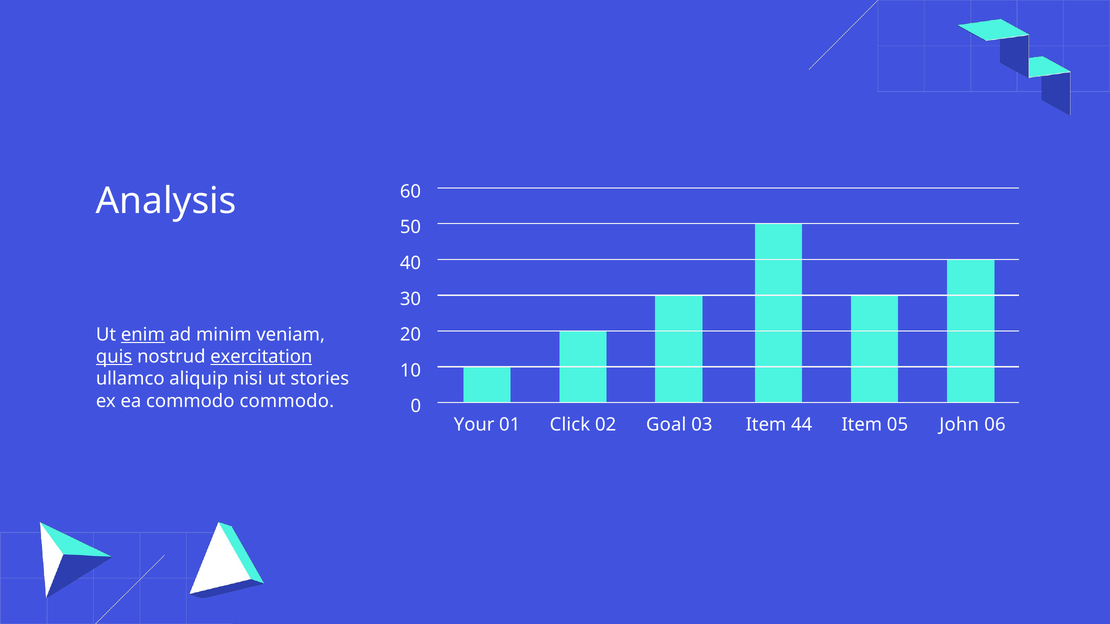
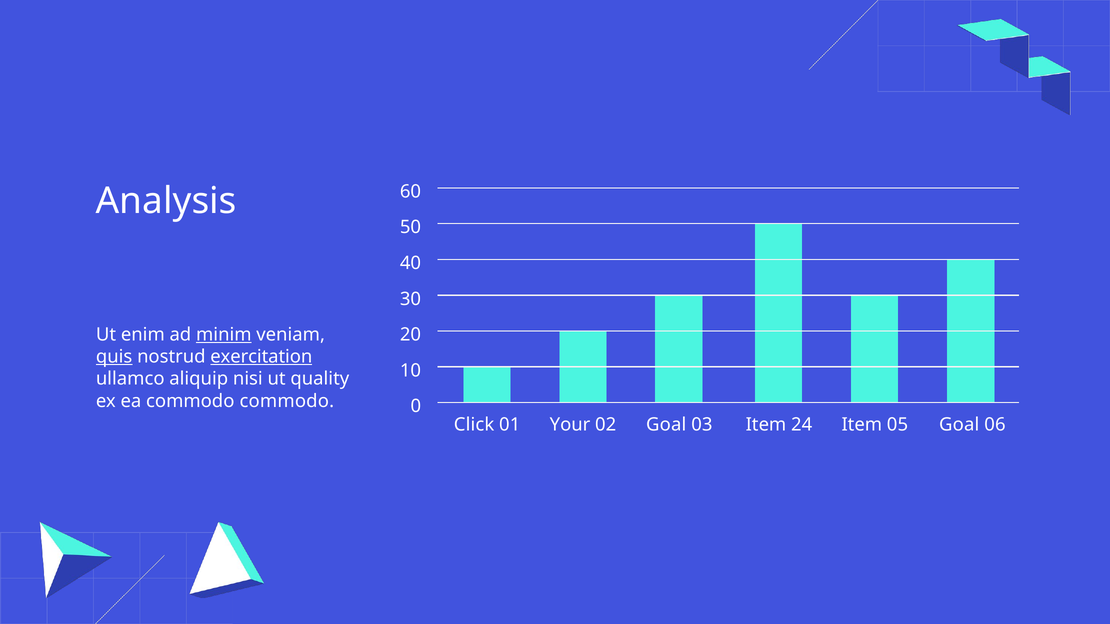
enim underline: present -> none (143, 335)
minim underline: none -> present (224, 335)
stories: stories -> quality (320, 379)
Your: Your -> Click (474, 425)
Click: Click -> Your (570, 425)
44: 44 -> 24 (802, 425)
05 John: John -> Goal (959, 425)
